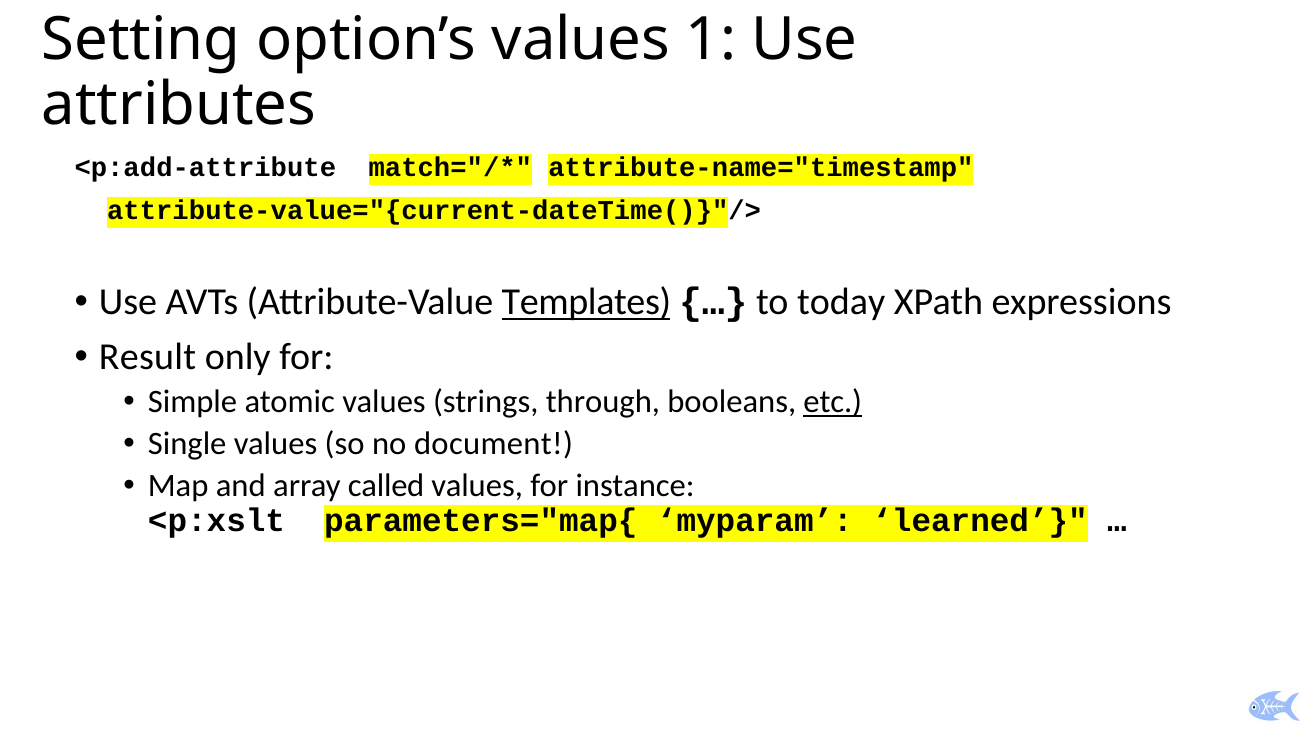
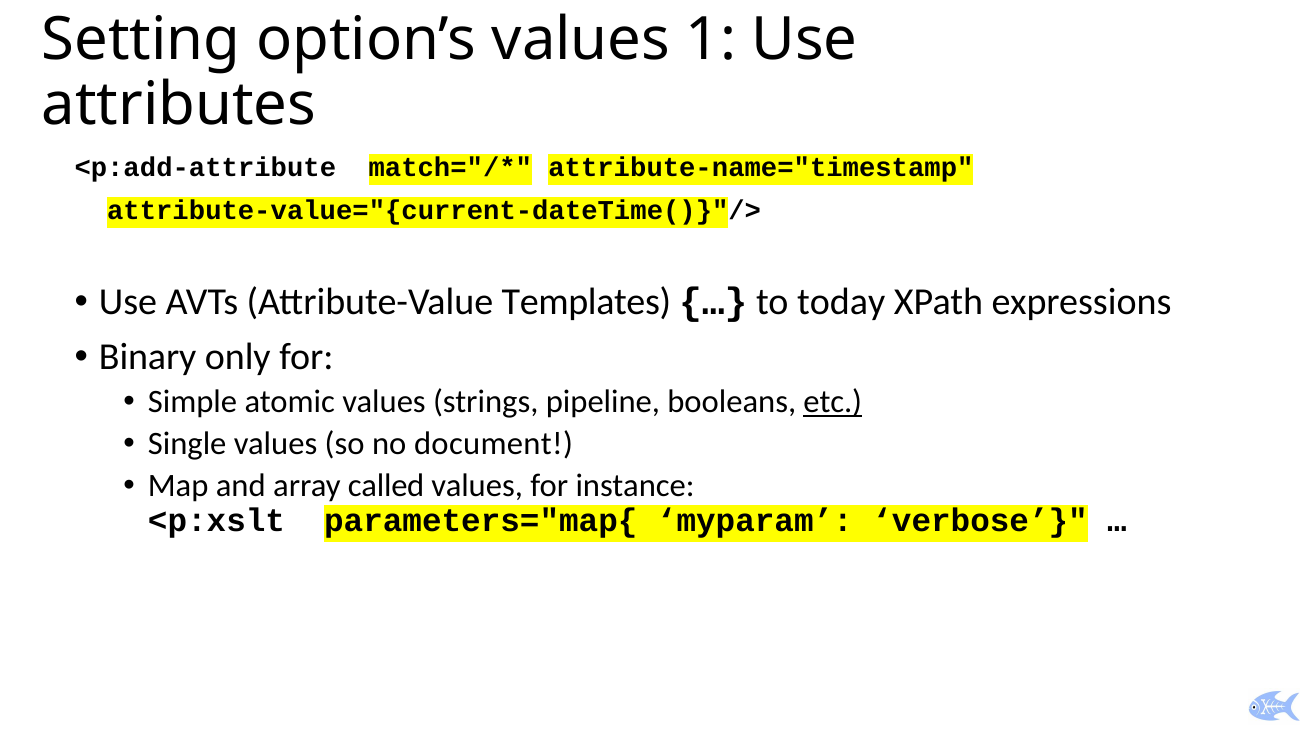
Templates underline: present -> none (586, 302)
Result: Result -> Binary (148, 357)
through: through -> pipeline (603, 402)
learned: learned -> verbose (980, 521)
